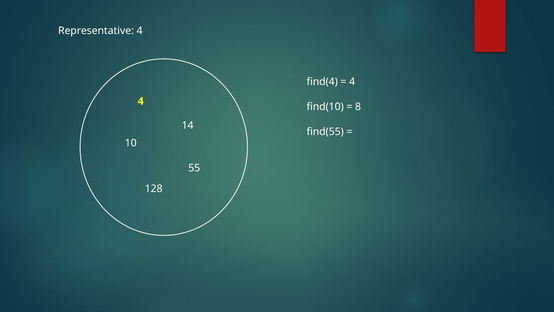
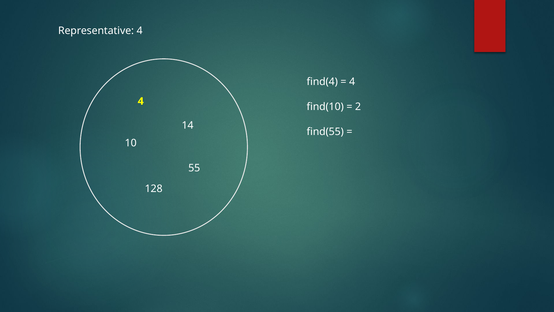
8: 8 -> 2 (358, 107)
